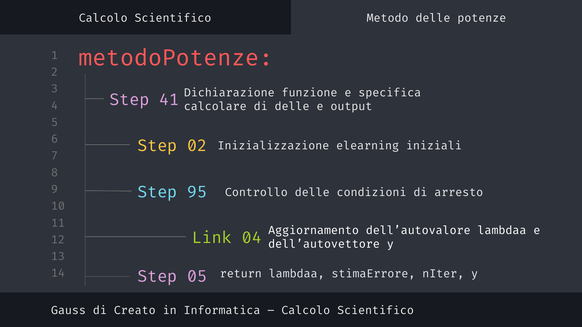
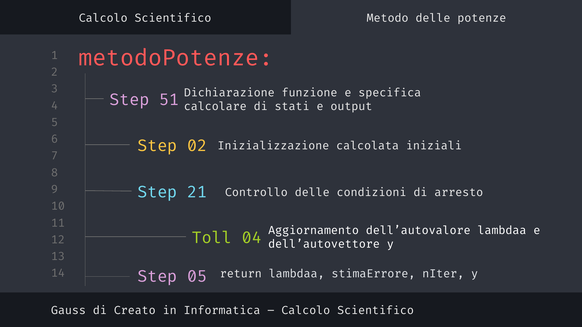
41: 41 -> 51 (169, 100)
di delle: delle -> stati (292, 106)
elearning: elearning -> calcolata (368, 146)
95: 95 -> 21 (197, 192)
Link: Link -> Toll (212, 238)
